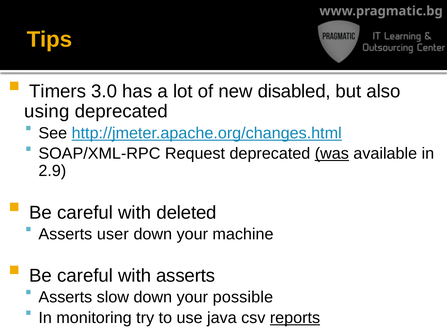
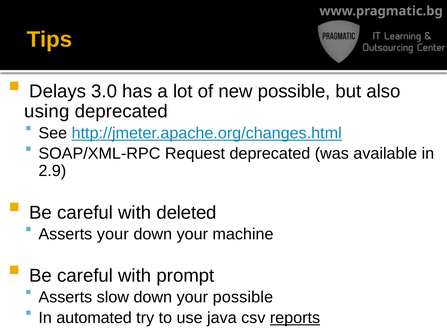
Timers: Timers -> Delays (58, 91)
new disabled: disabled -> possible (294, 91)
was underline: present -> none (332, 154)
Asserts user: user -> your (113, 234)
with asserts: asserts -> prompt (185, 276)
monitoring: monitoring -> automated (94, 318)
